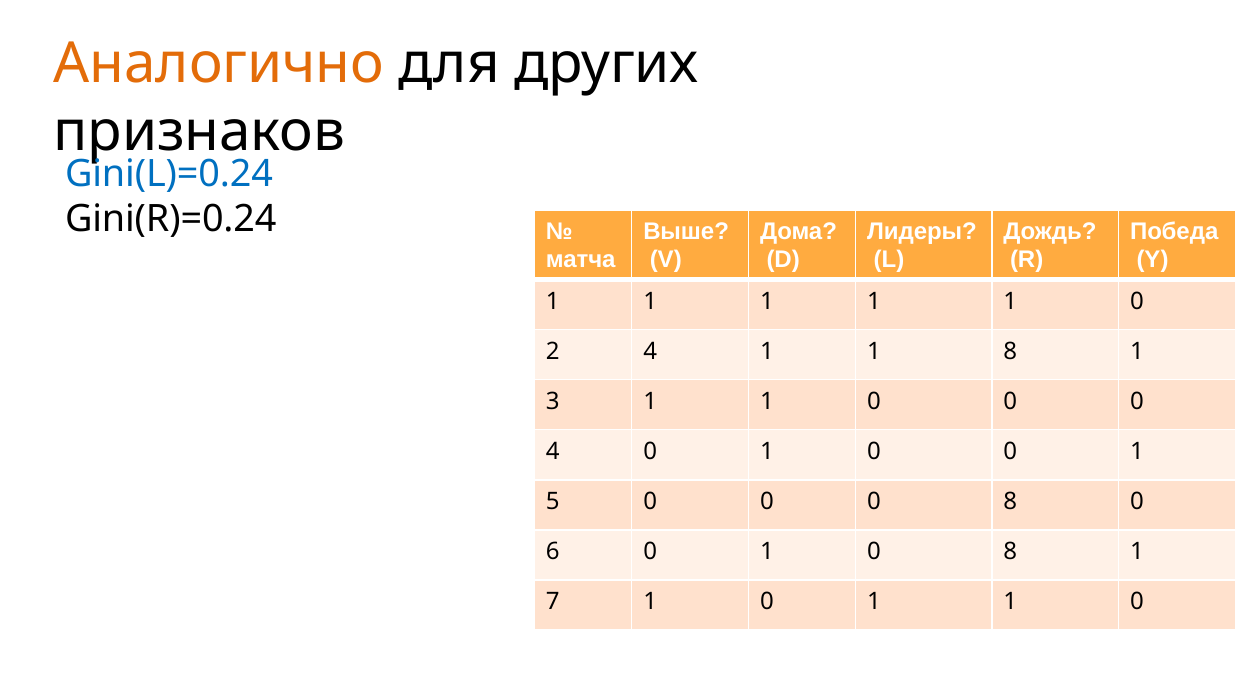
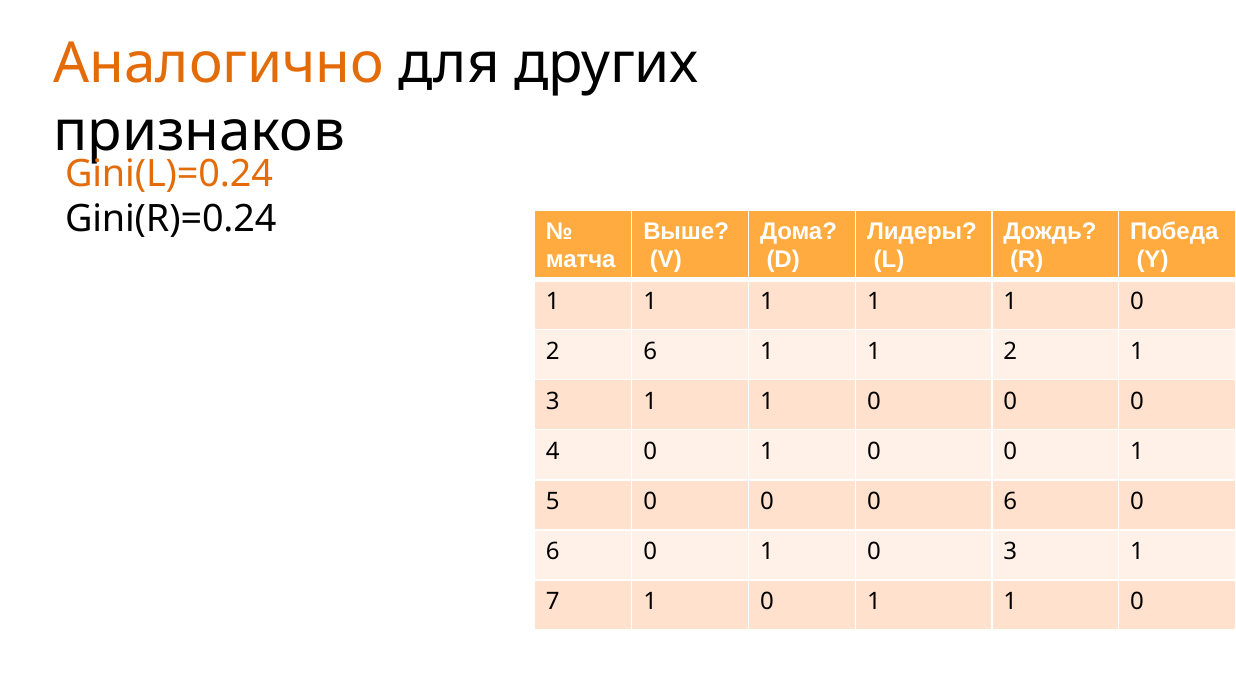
Gini(L)=0.24 colour: blue -> orange (169, 174)
2 4: 4 -> 6 (650, 352)
1 8: 8 -> 2 (1010, 352)
0 0 8: 8 -> 6 (1010, 502)
1 0 8: 8 -> 3 (1010, 552)
